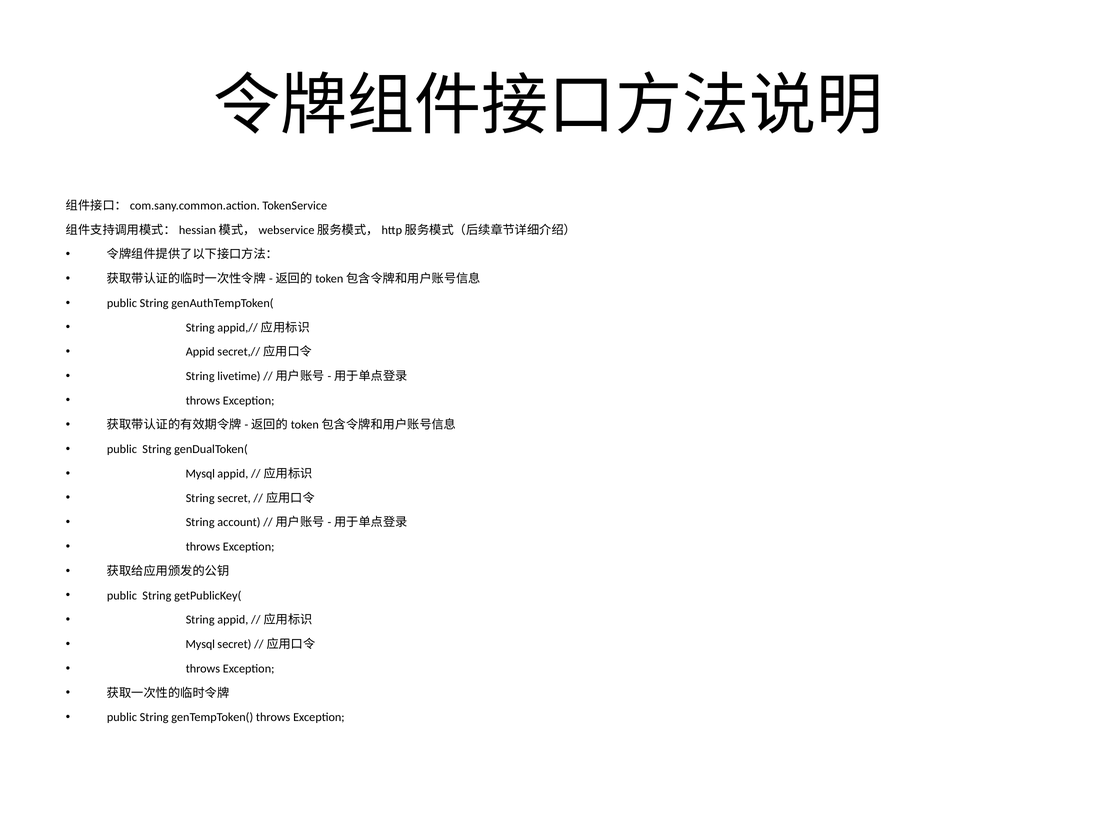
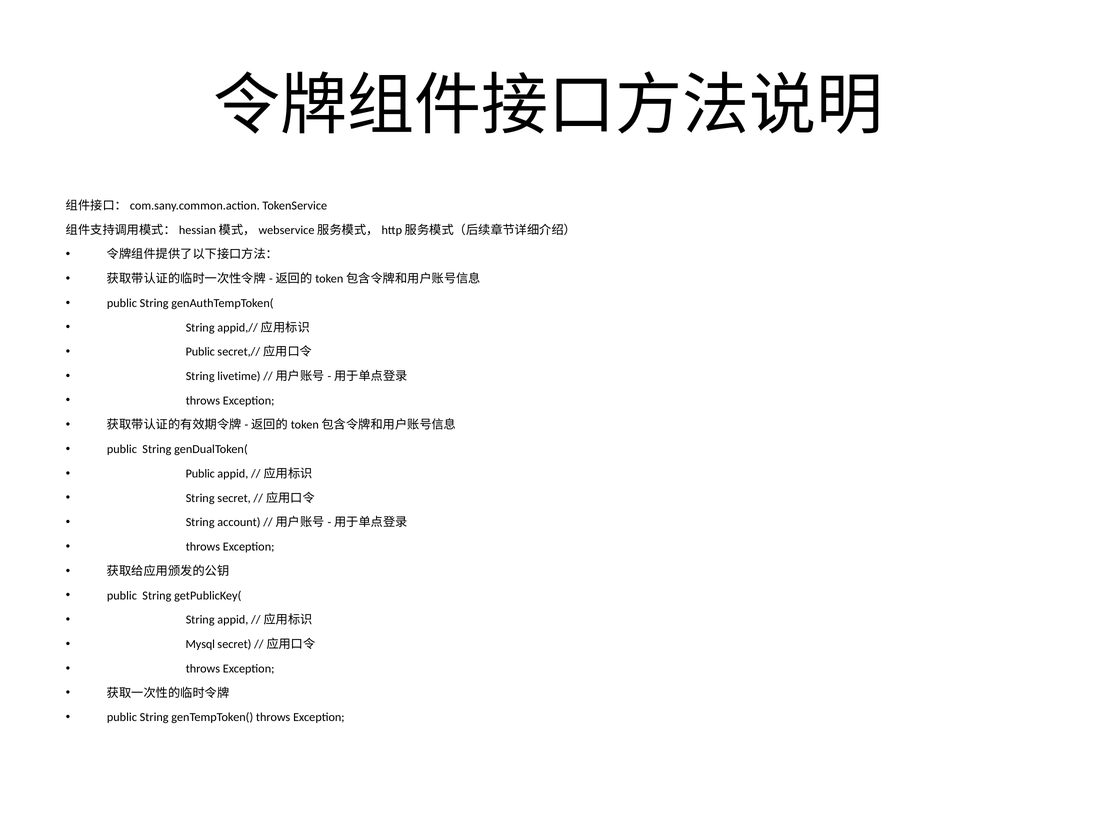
Appid: Appid -> Public (200, 352)
Mysql: Mysql -> Public (200, 474)
